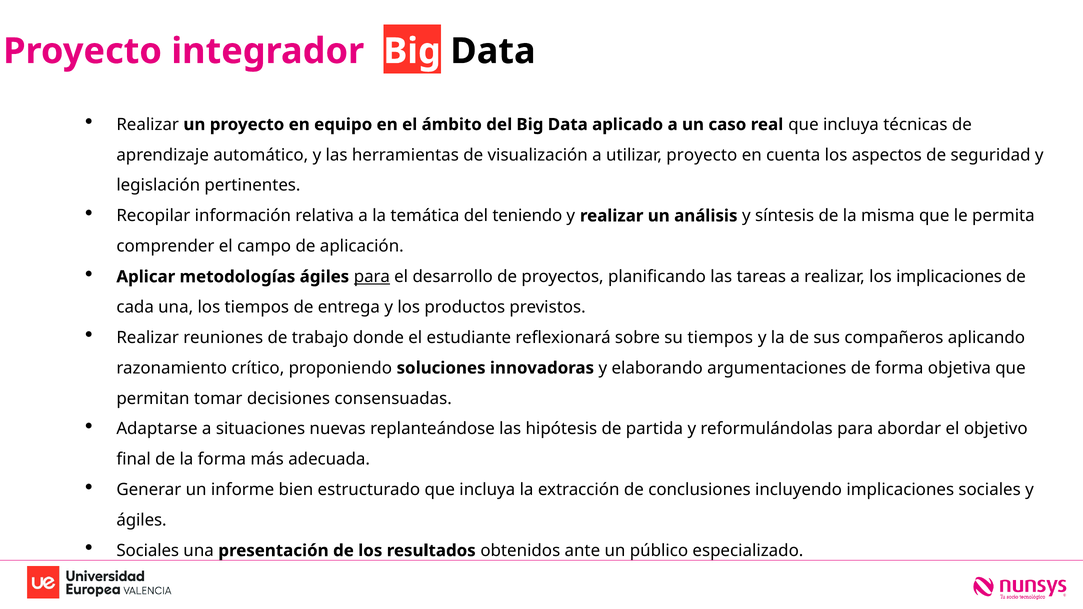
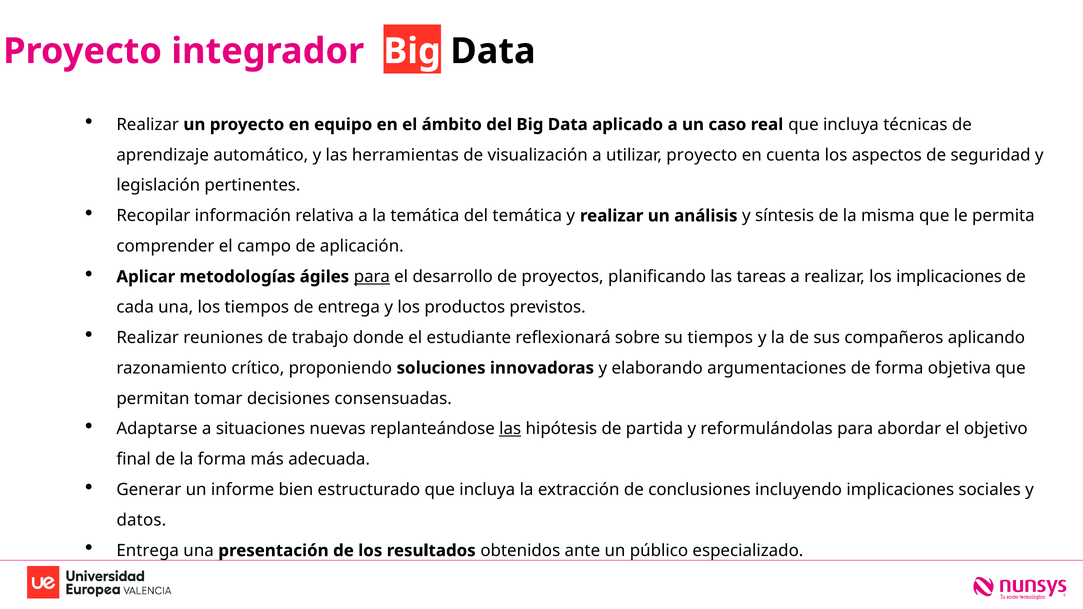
del teniendo: teniendo -> temática (527, 216)
las underline: none -> present (510, 429)
ágiles: ágiles -> datos (141, 520)
Sociales: Sociales -> Entrega (148, 551)
